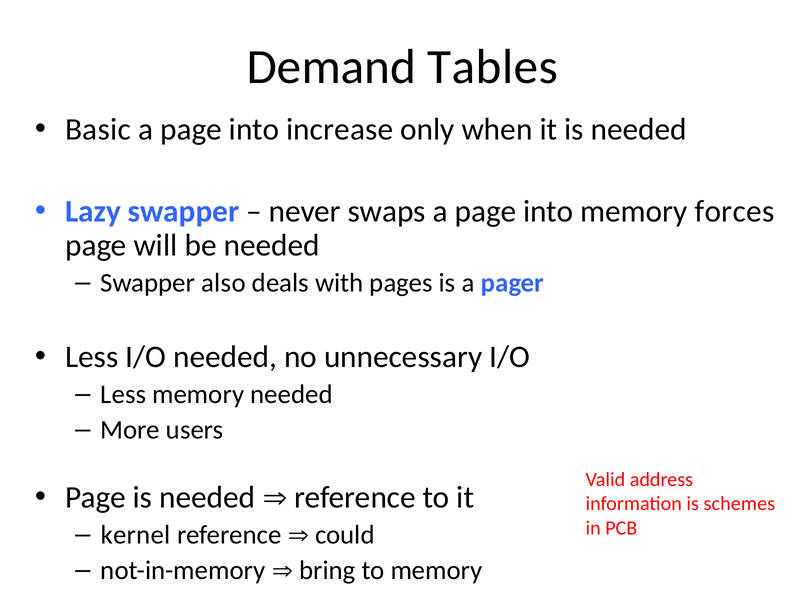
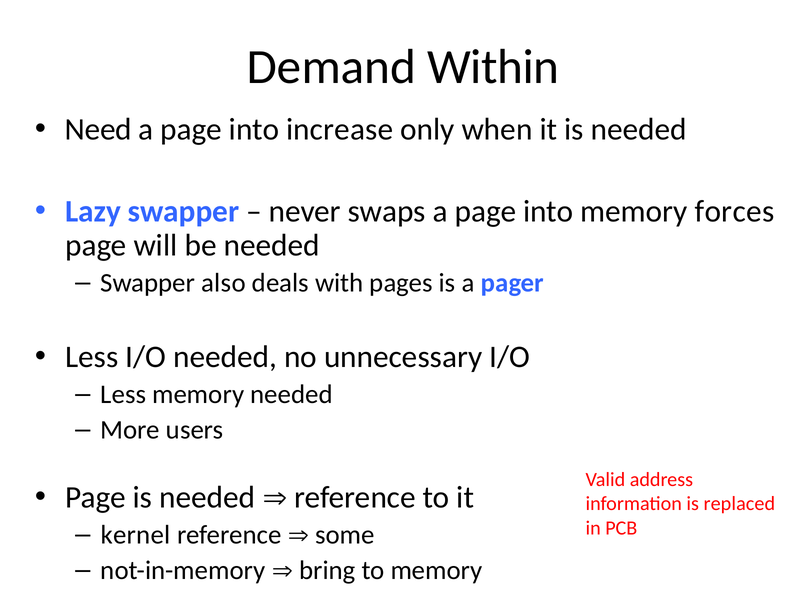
Tables: Tables -> Within (493, 67)
Basic: Basic -> Need (98, 129)
schemes: schemes -> replaced (739, 504)
could: could -> some (345, 535)
